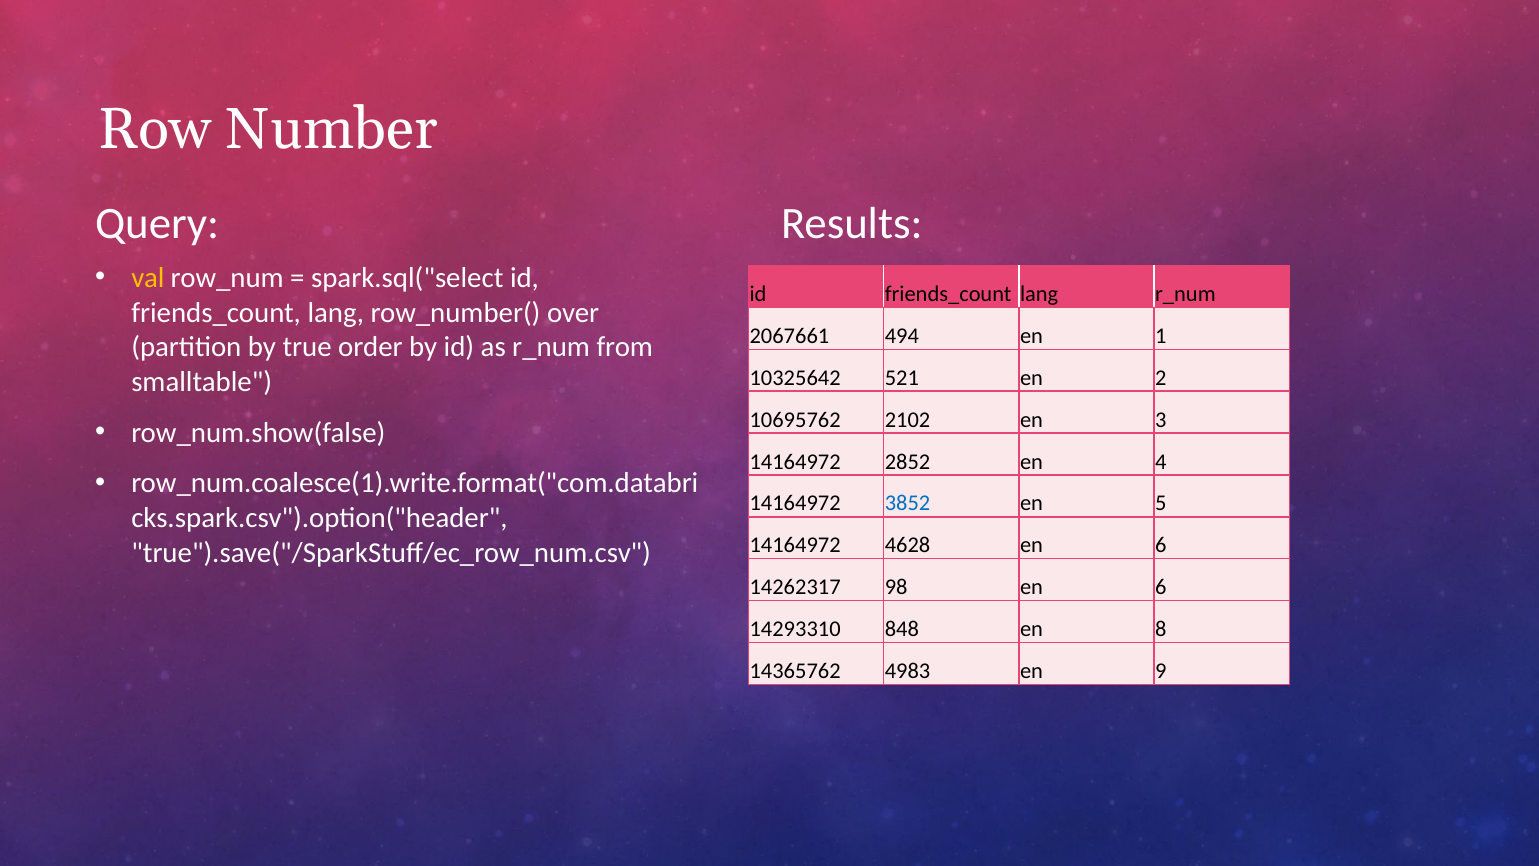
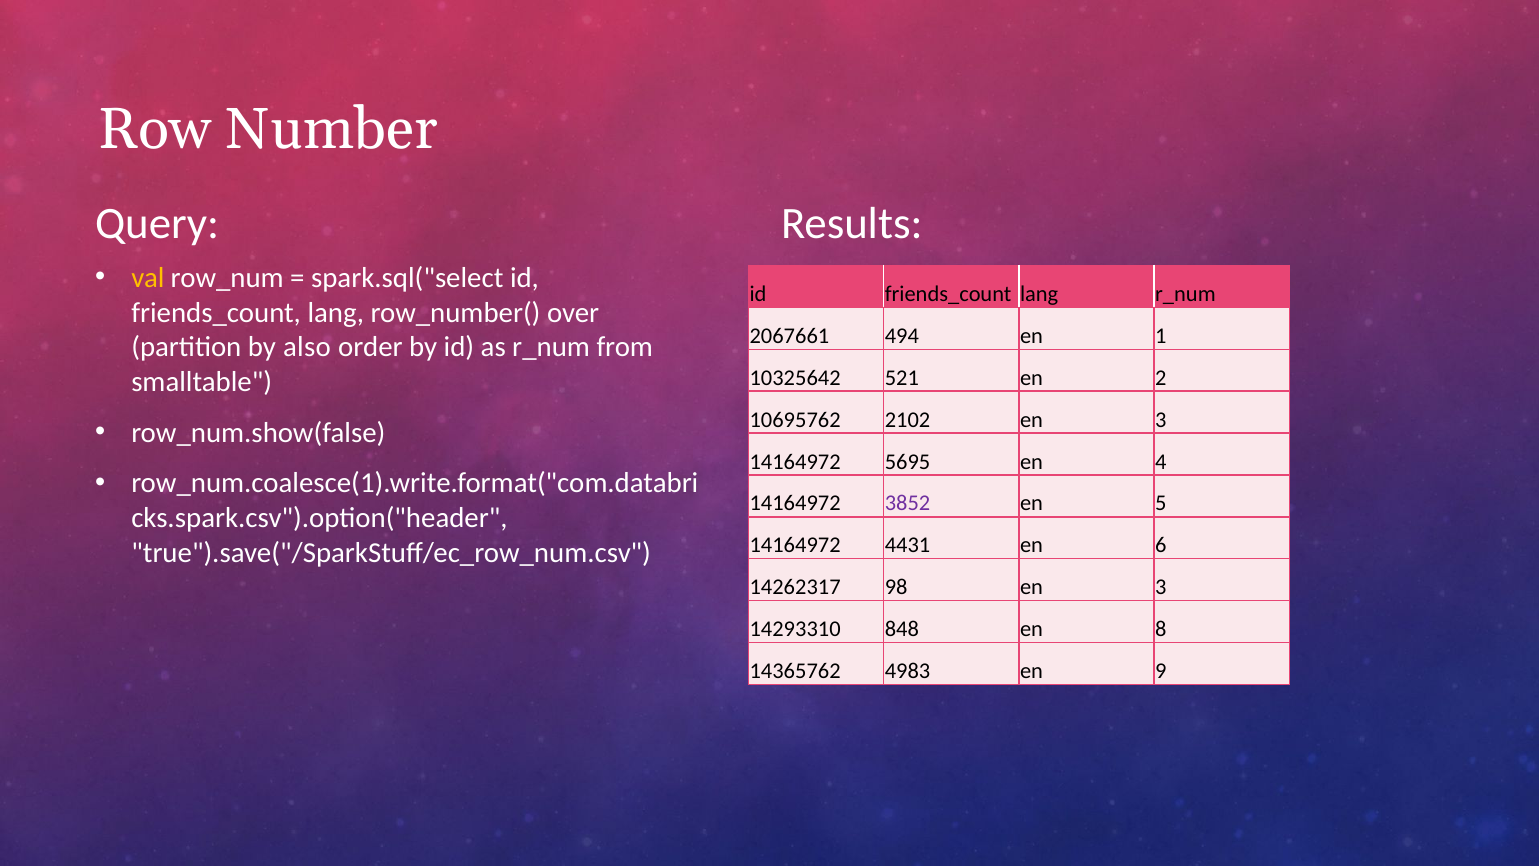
true: true -> also (307, 347)
2852: 2852 -> 5695 (908, 461)
3852 colour: blue -> purple (908, 503)
4628: 4628 -> 4431 (908, 545)
98 en 6: 6 -> 3 (1161, 587)
